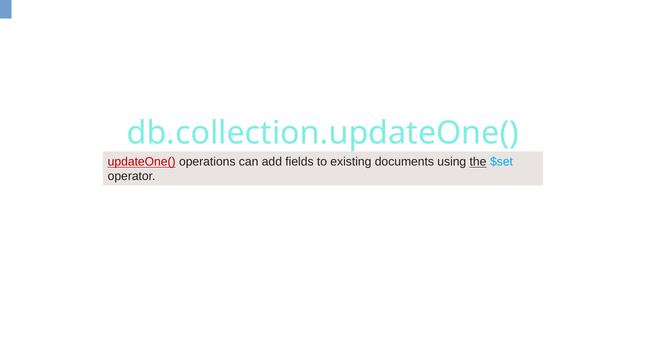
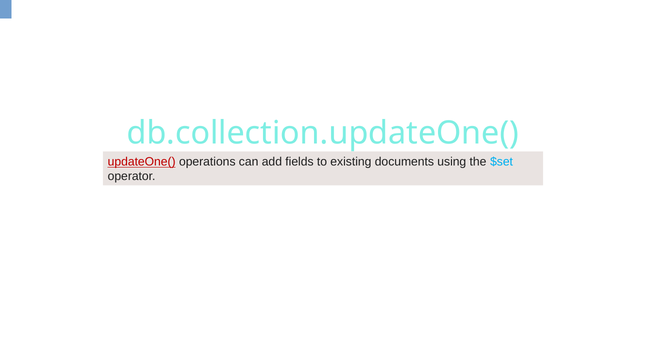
the underline: present -> none (478, 162)
